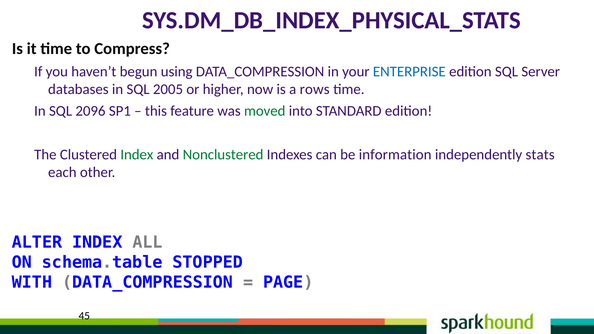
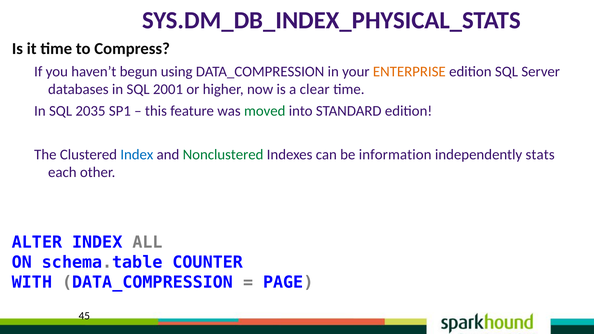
ENTERPRISE colour: blue -> orange (409, 71)
2005: 2005 -> 2001 (168, 89)
rows: rows -> clear (315, 89)
2096: 2096 -> 2035 (90, 111)
Index colour: green -> blue (137, 155)
STOPPED: STOPPED -> COUNTER (208, 262)
